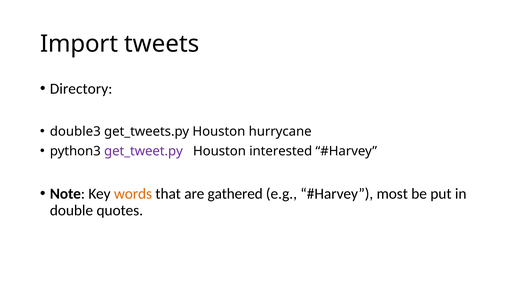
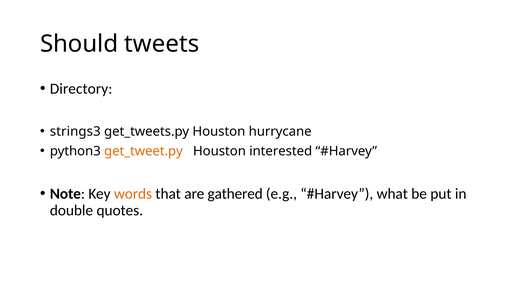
Import: Import -> Should (79, 44)
double3: double3 -> strings3 (75, 132)
get_tweet.py colour: purple -> orange (143, 151)
most: most -> what (392, 194)
